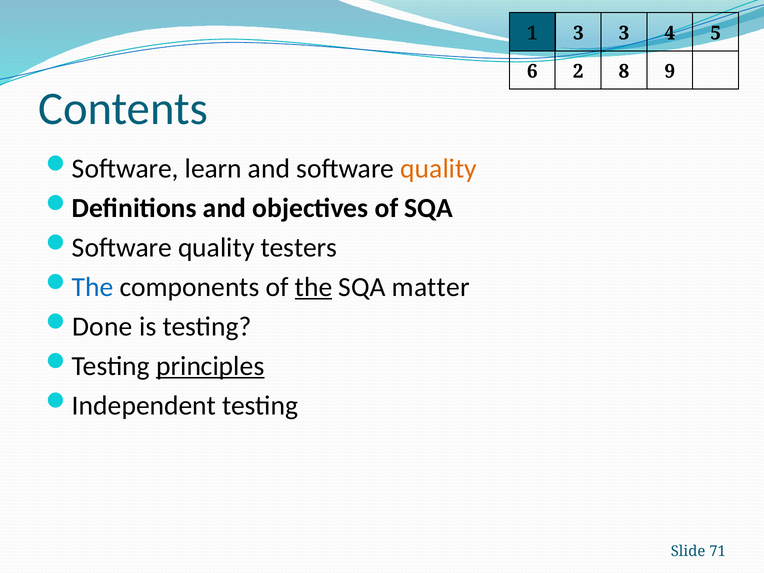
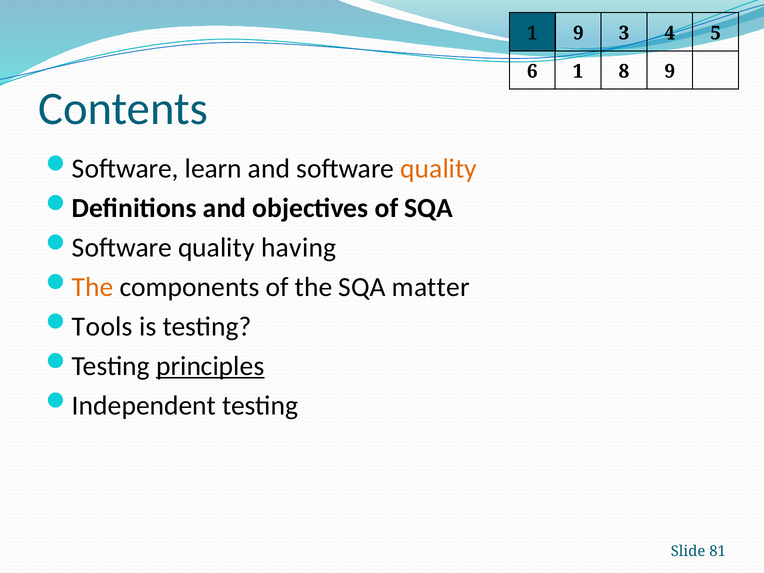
1 3: 3 -> 9 (578, 33)
6 2: 2 -> 1 (578, 71)
testers: testers -> having (299, 248)
The colour: blue -> orange (93, 287)
the underline: present -> none (314, 287)
Done: Done -> Tools (102, 327)
71: 71 -> 81 (718, 551)
